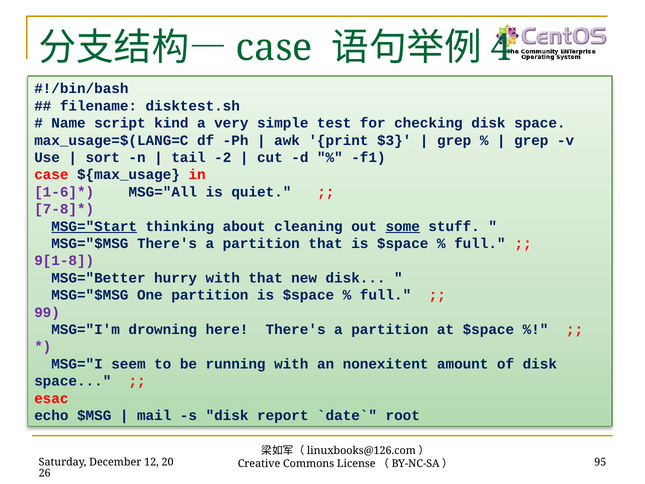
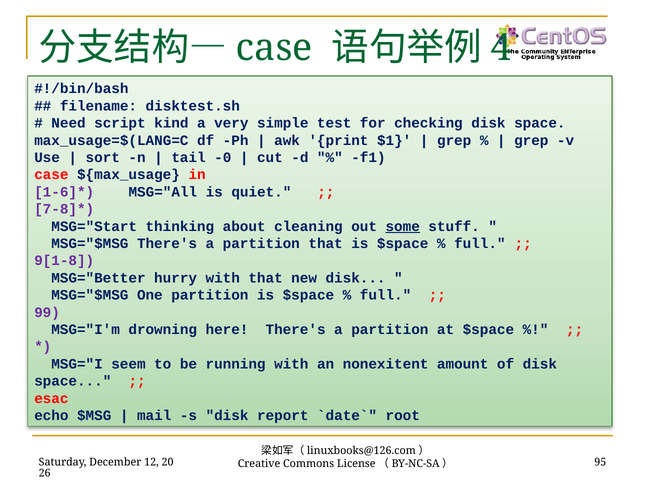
Name: Name -> Need (69, 123)
$3: $3 -> $1 (394, 140)
-2: -2 -> -0 (223, 157)
MSG="Start underline: present -> none (94, 226)
